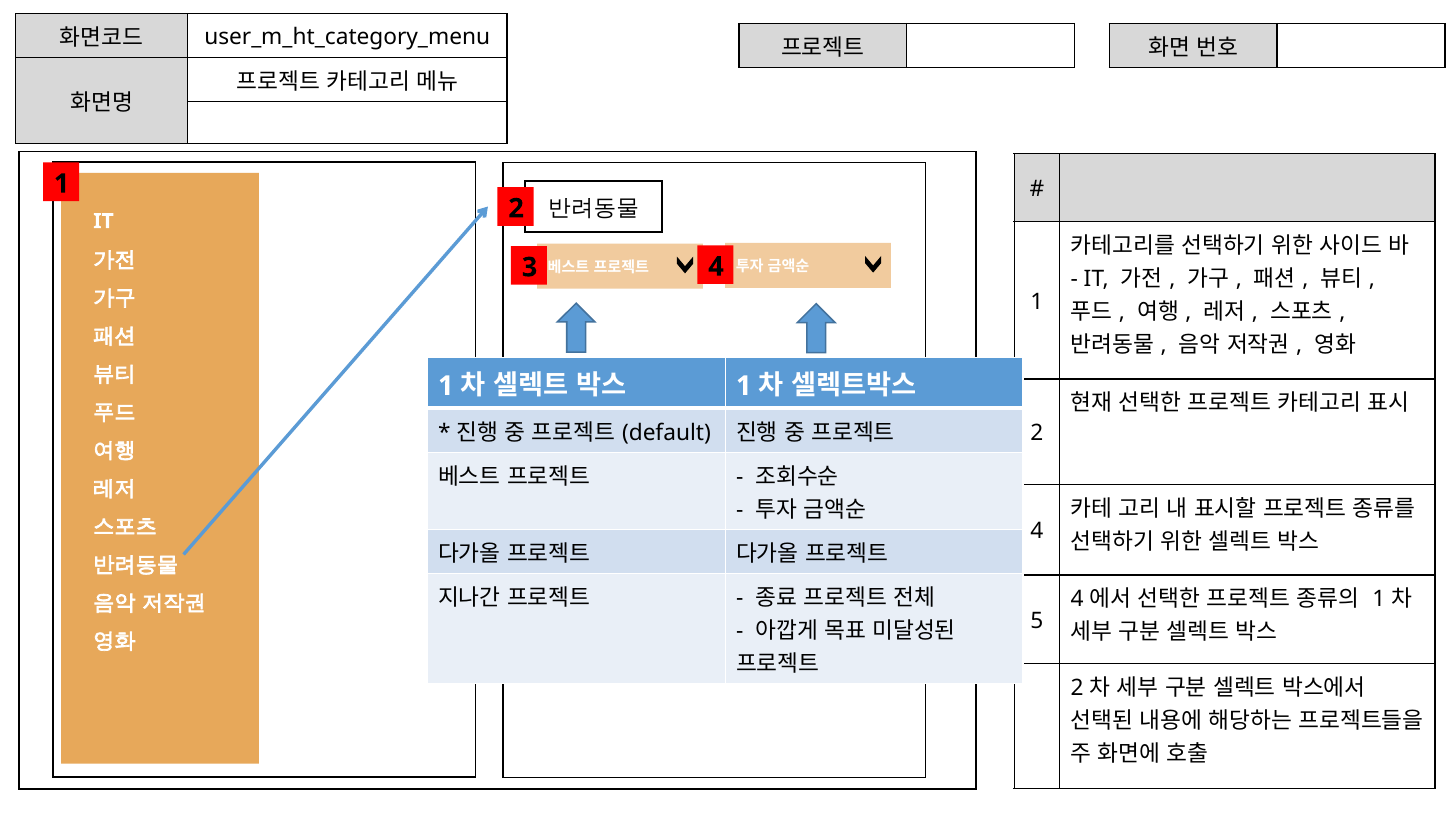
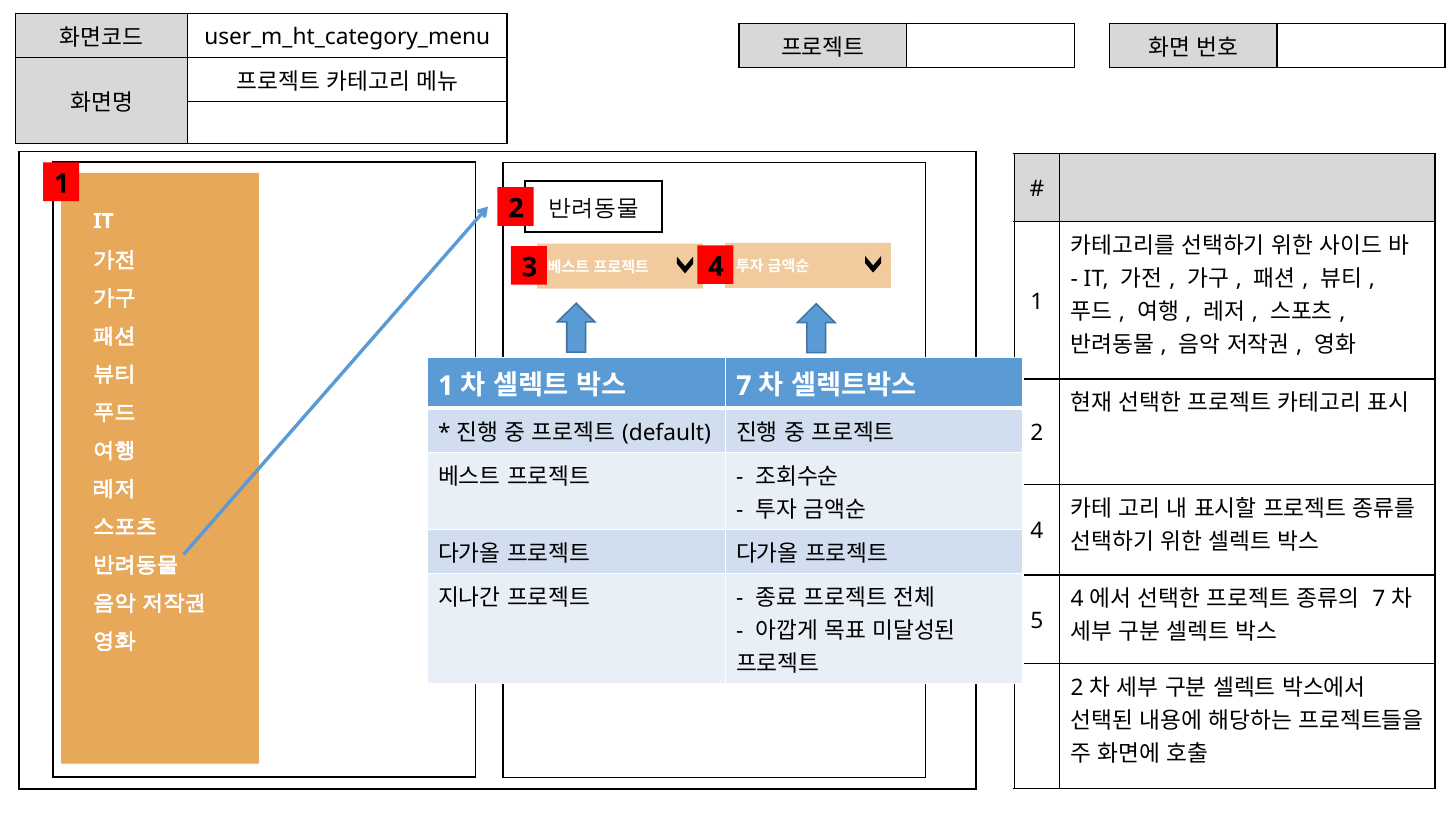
1: 1 -> 7 (744, 386)
1: 1 -> 7 (1379, 600)
